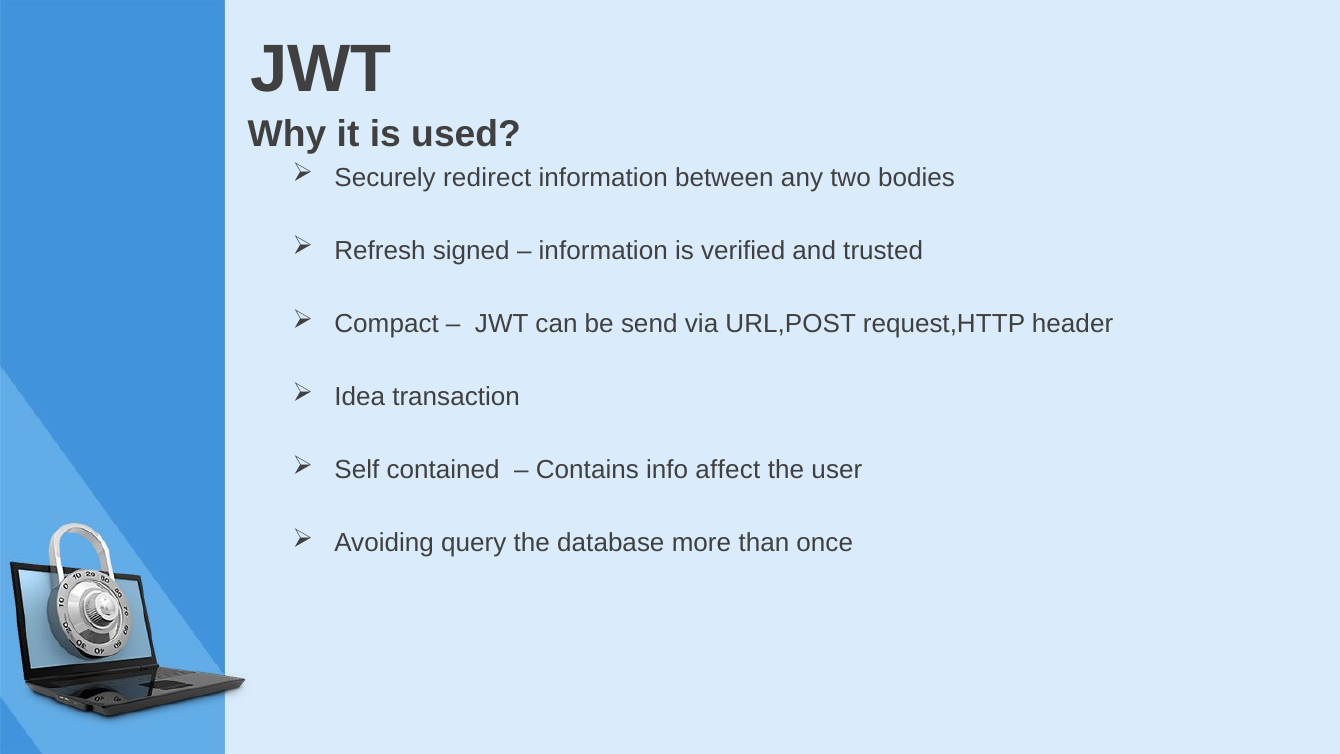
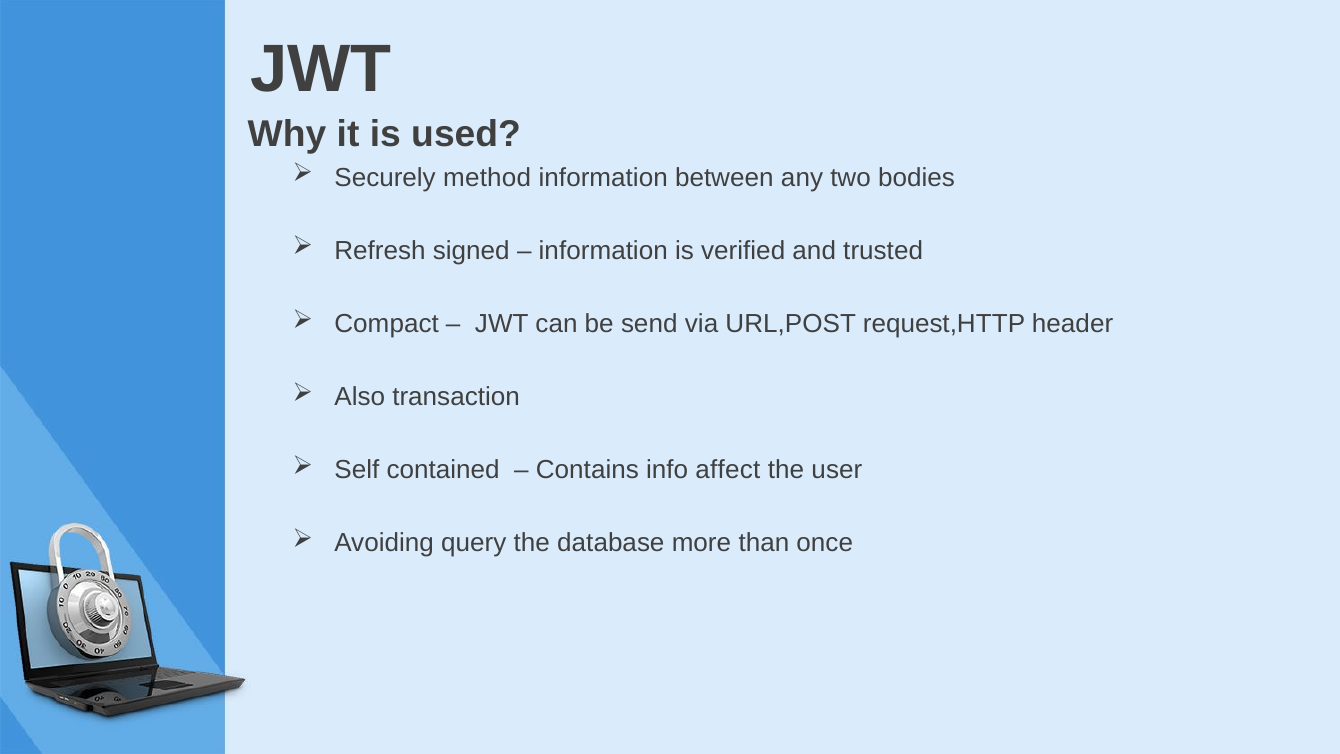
redirect: redirect -> method (487, 178)
Idea: Idea -> Also (360, 397)
